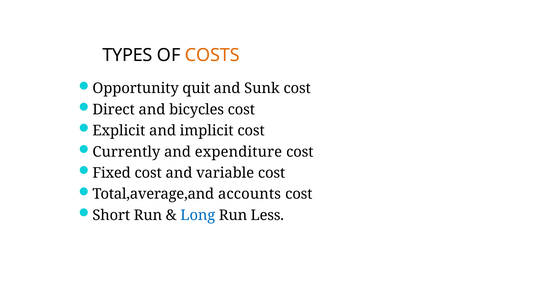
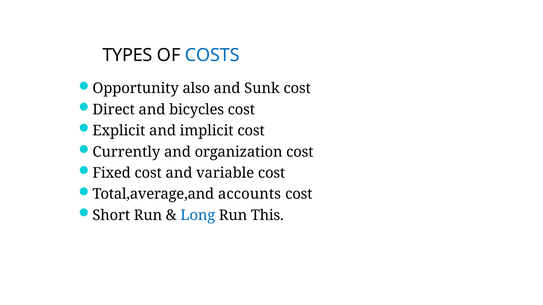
COSTS colour: orange -> blue (212, 55)
quit: quit -> also (196, 89)
expenditure: expenditure -> organization (239, 152)
Less: Less -> This (267, 216)
